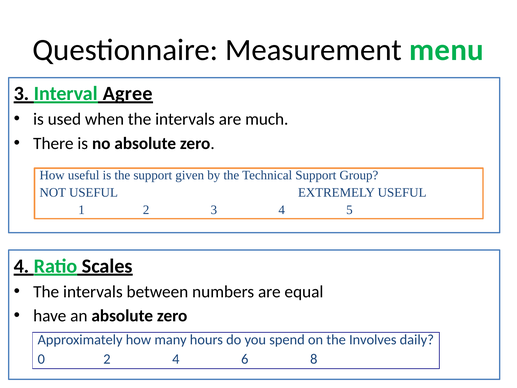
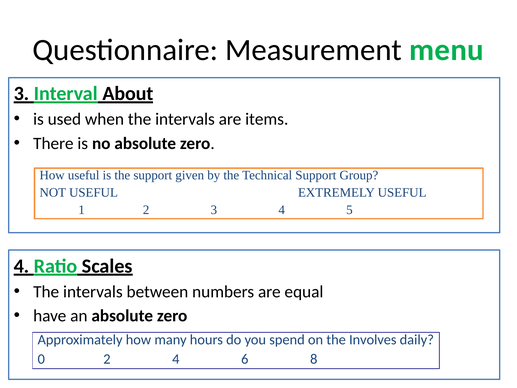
Agree: Agree -> About (128, 94)
much: much -> items (267, 119)
